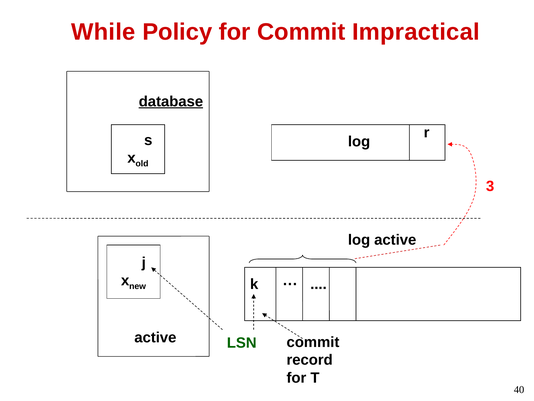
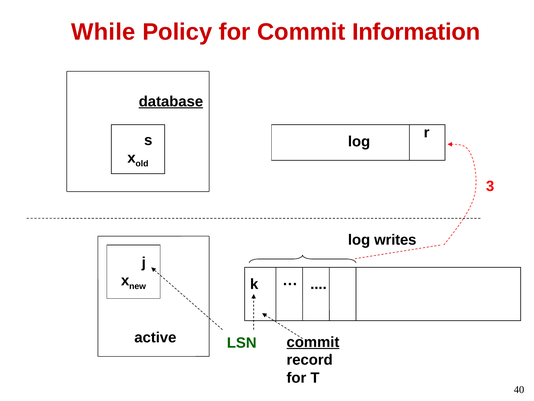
Impractical: Impractical -> Information (416, 32)
log active: active -> writes (395, 240)
commit underline: none -> present (313, 342)
